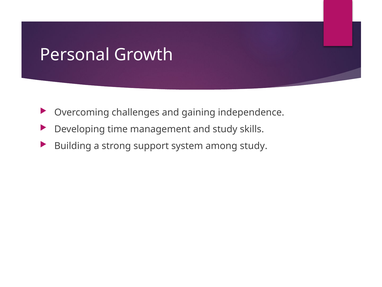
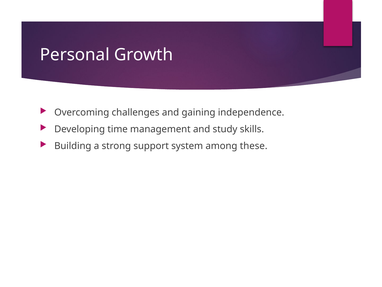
among study: study -> these (254, 146)
